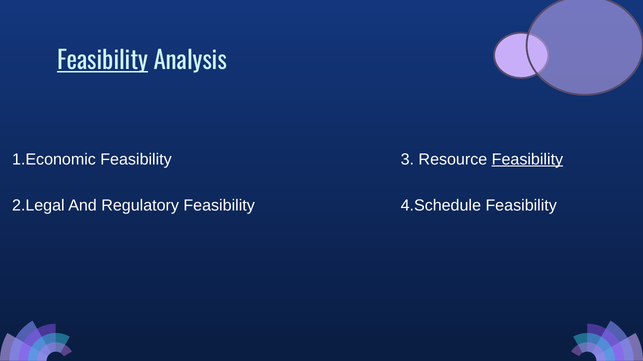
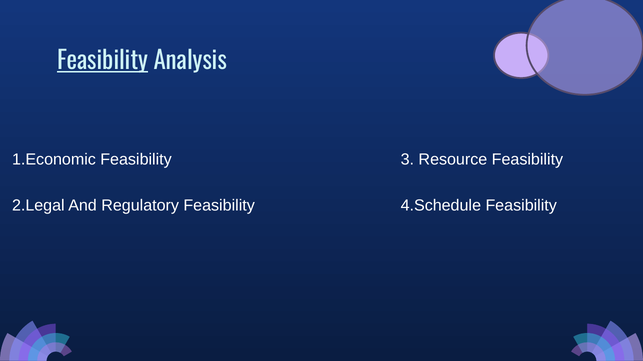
Feasibility underline: present -> none (527, 160)
